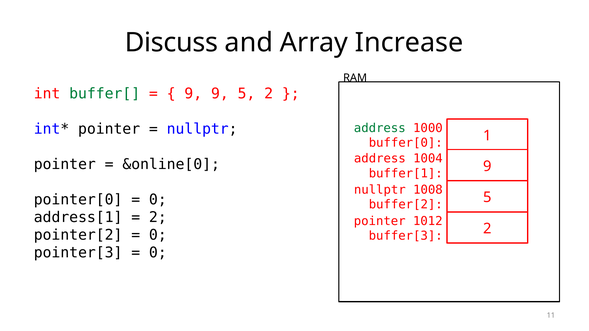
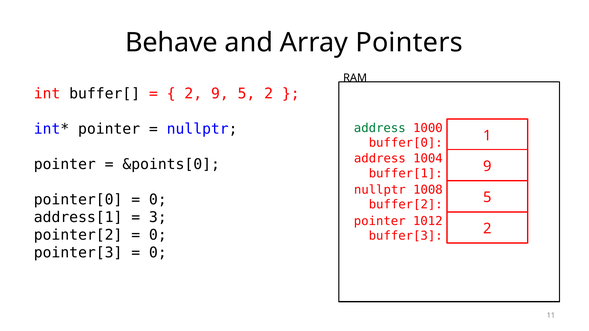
Discuss: Discuss -> Behave (171, 43)
Increase: Increase -> Pointers (409, 43)
buffer[ colour: green -> black (105, 94)
9: 9 -> 2 (193, 94)
&online[0: &online[0 -> &points[0 (171, 165)
2: 2 -> 3 (158, 218)
